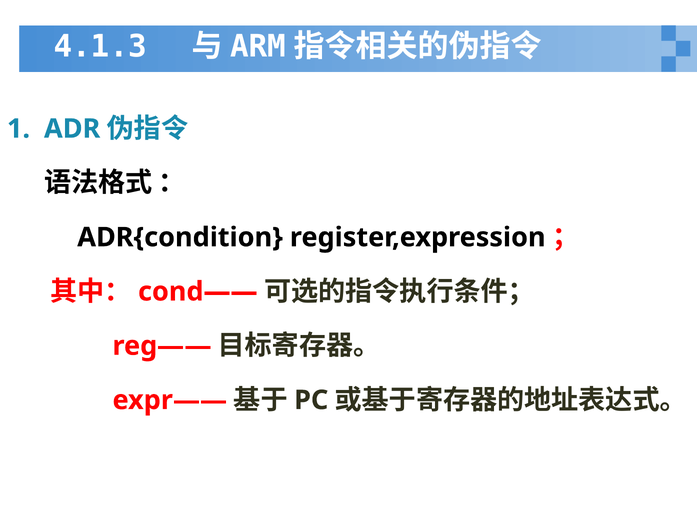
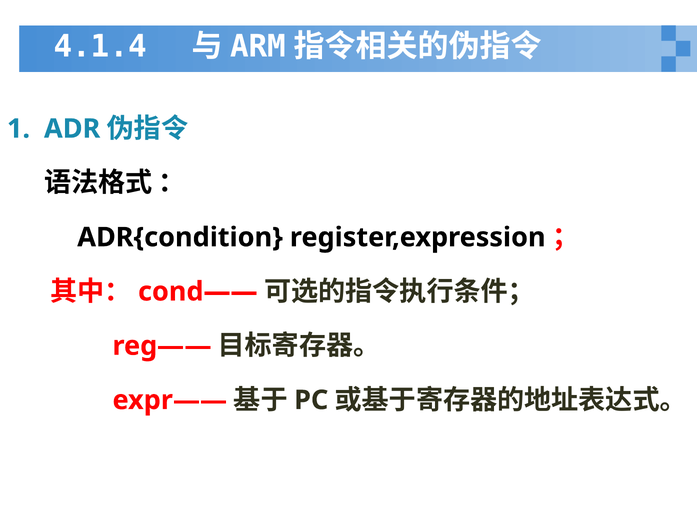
4.1.3: 4.1.3 -> 4.1.4 (100, 46)
